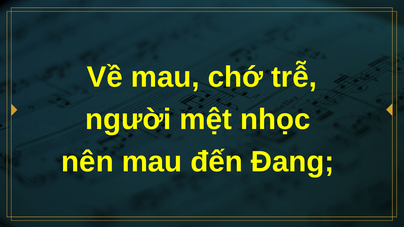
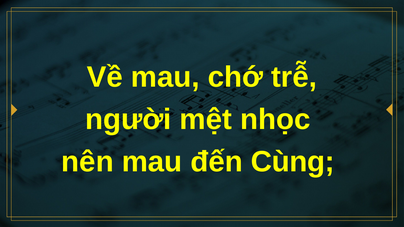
Đang: Đang -> Cùng (293, 162)
